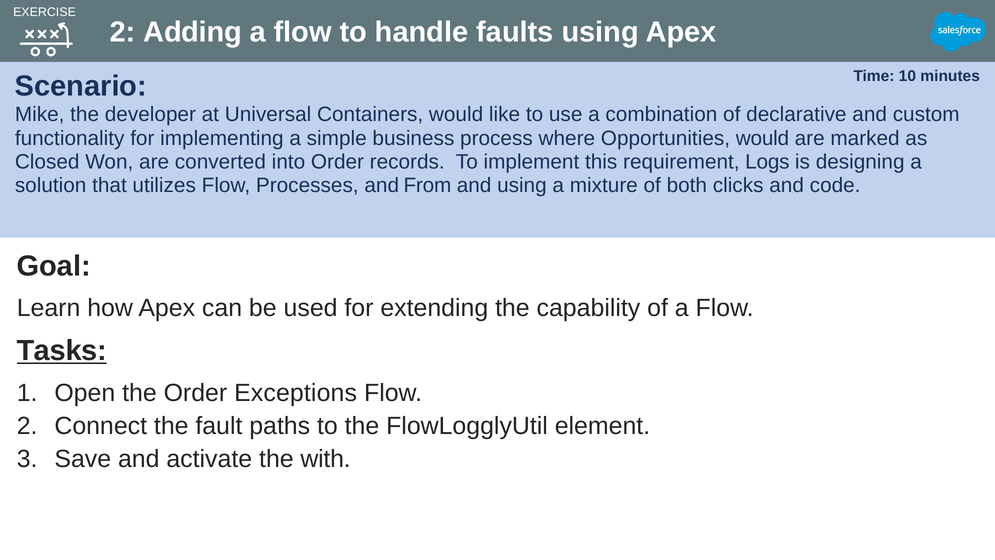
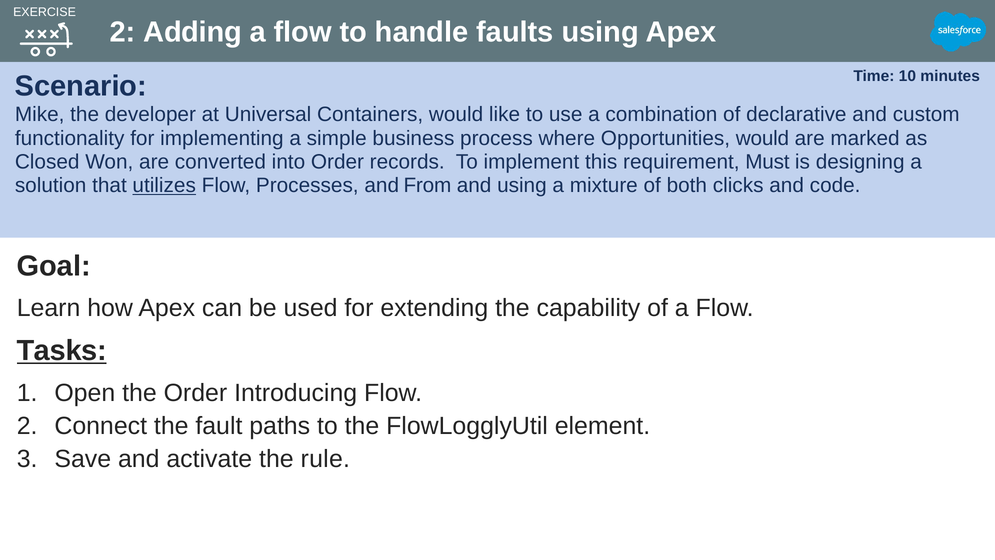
Logs: Logs -> Must (767, 162)
utilizes underline: none -> present (164, 186)
Exceptions: Exceptions -> Introducing (296, 393)
with: with -> rule (325, 459)
